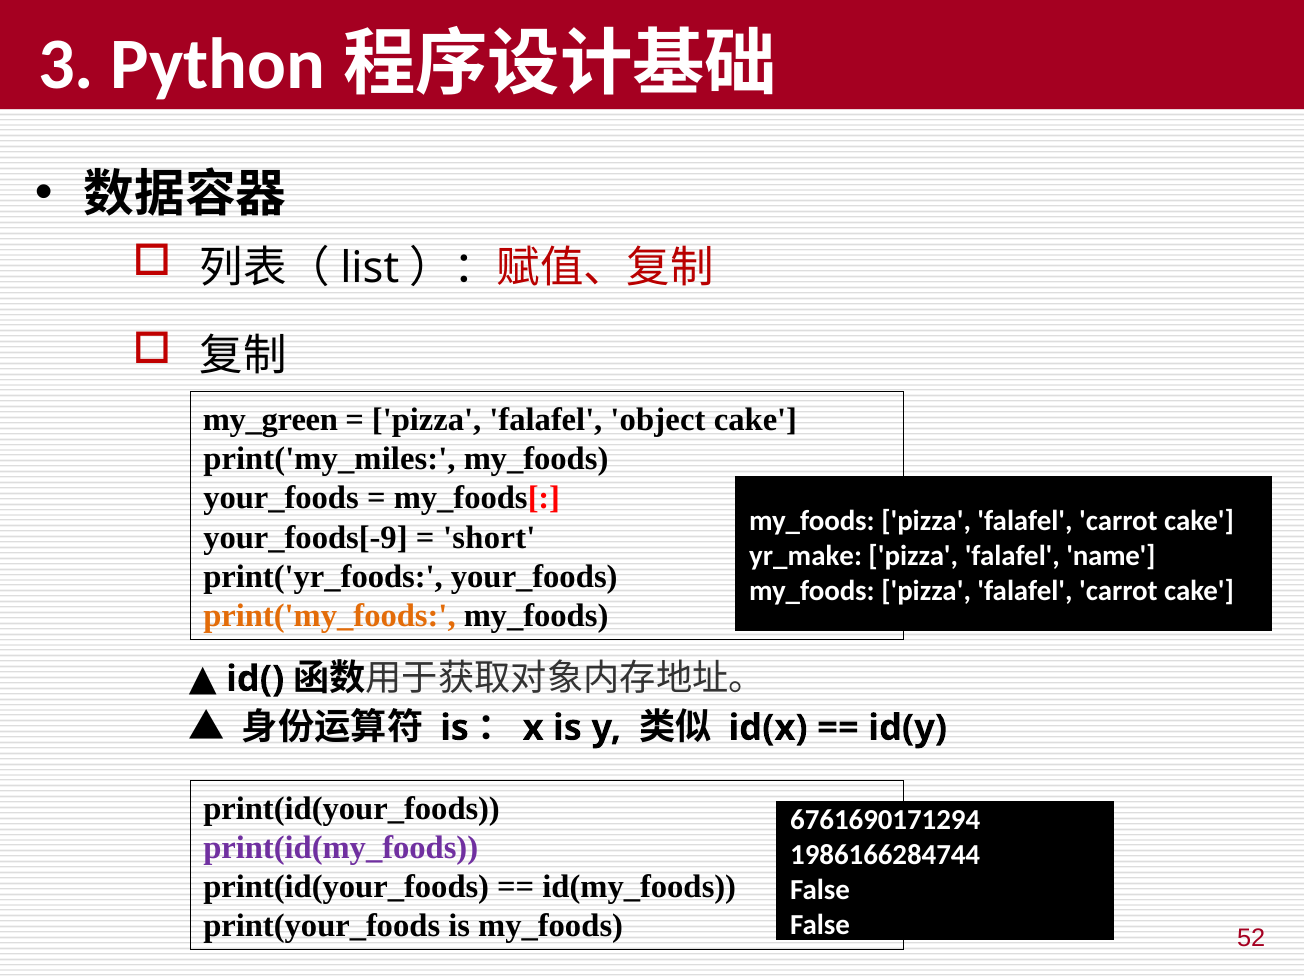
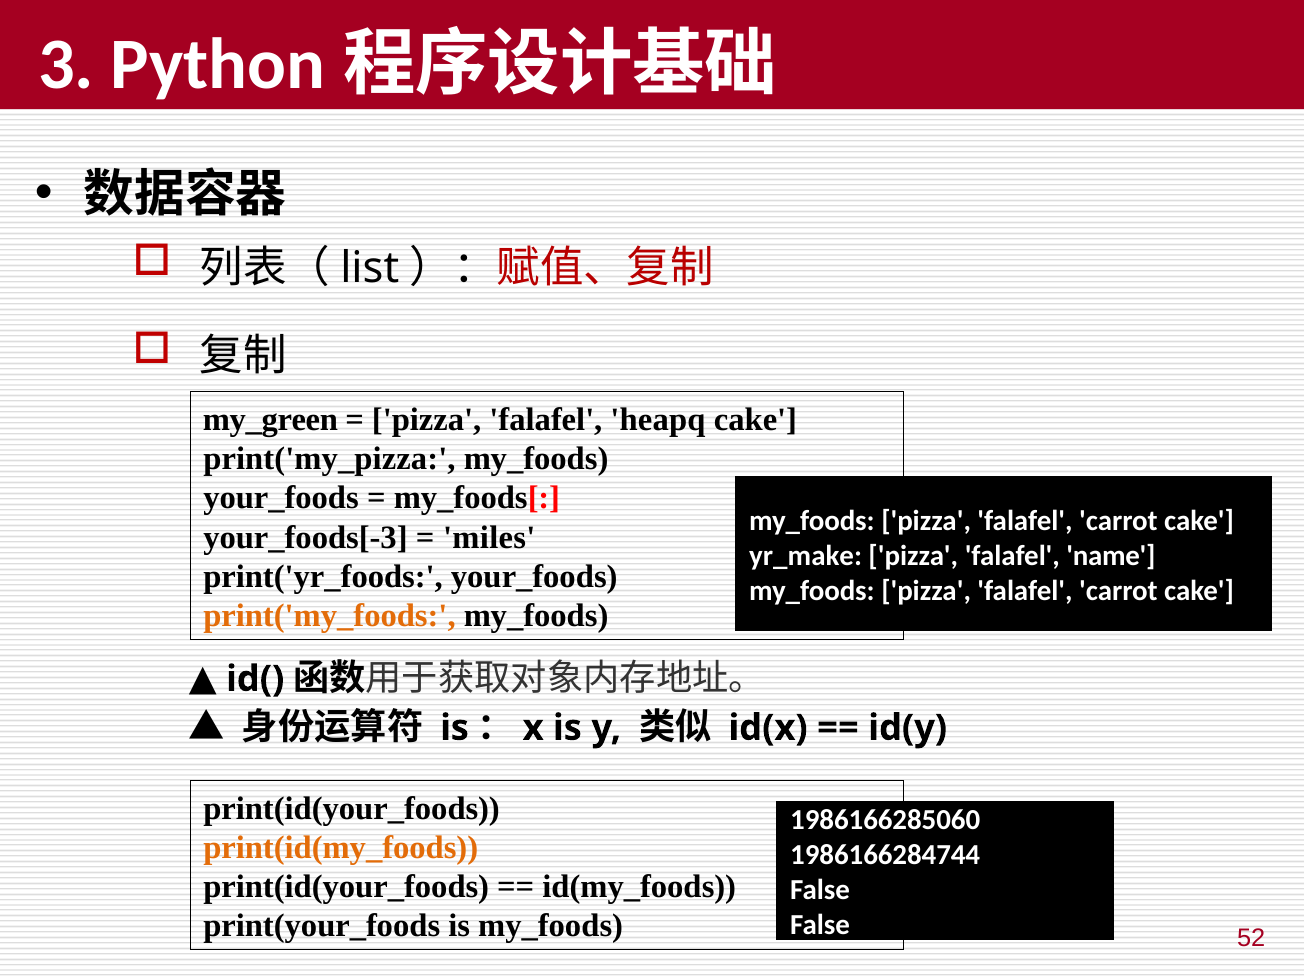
object: object -> heapq (658, 420)
print('my_miles: print('my_miles -> print('my_pizza (329, 459)
your_foods[-9: your_foods[-9 -> your_foods[-3 (305, 537)
short: short -> miles (489, 537)
6761690171294: 6761690171294 -> 1986166285060 (885, 820)
print(id(my_foods colour: purple -> orange (341, 848)
